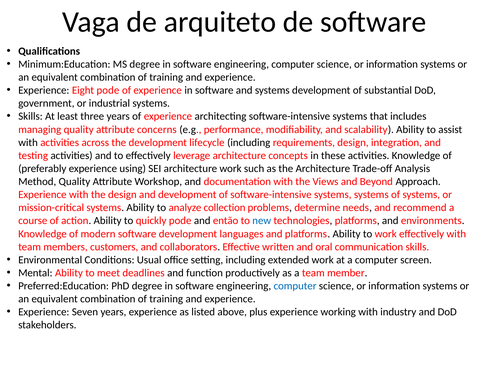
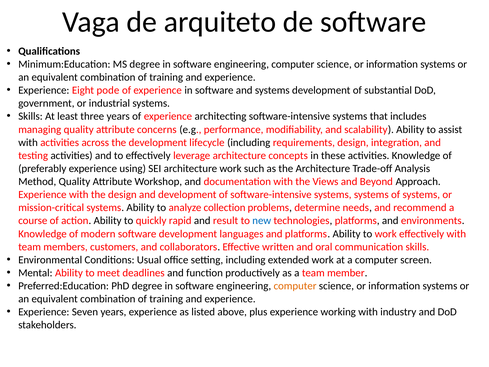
quickly pode: pode -> rapid (180, 221)
então: então -> result (226, 221)
computer colour: blue -> orange (295, 286)
